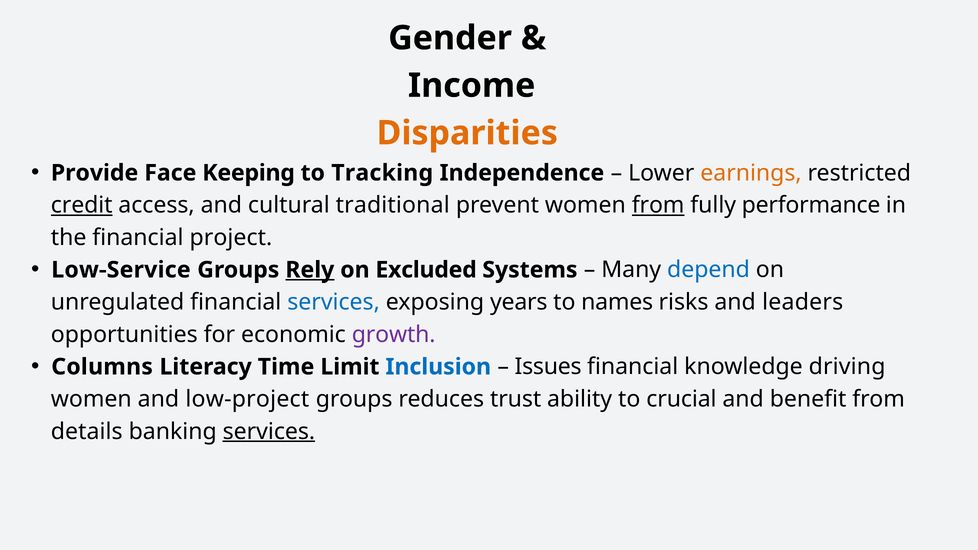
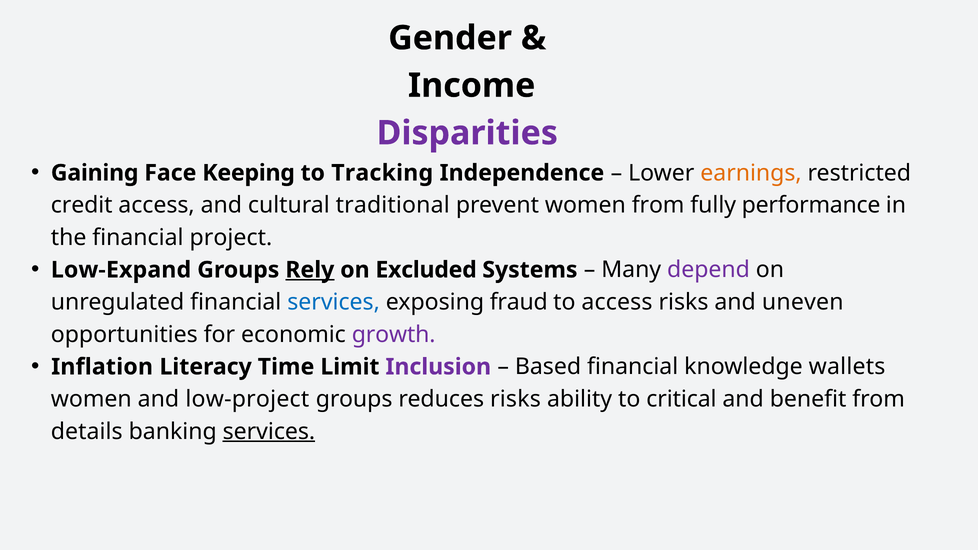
Disparities colour: orange -> purple (467, 133)
Provide: Provide -> Gaining (95, 173)
credit underline: present -> none (82, 205)
from underline: present -> none (658, 205)
Low-Service: Low-Service -> Low-Expand (121, 270)
depend colour: blue -> purple (709, 270)
years: years -> fraud (519, 302)
to names: names -> access (617, 302)
leaders: leaders -> uneven (803, 302)
Columns: Columns -> Inflation (102, 367)
Inclusion colour: blue -> purple (438, 367)
Issues: Issues -> Based (548, 367)
driving: driving -> wallets (847, 367)
reduces trust: trust -> risks (515, 399)
crucial: crucial -> critical (681, 399)
